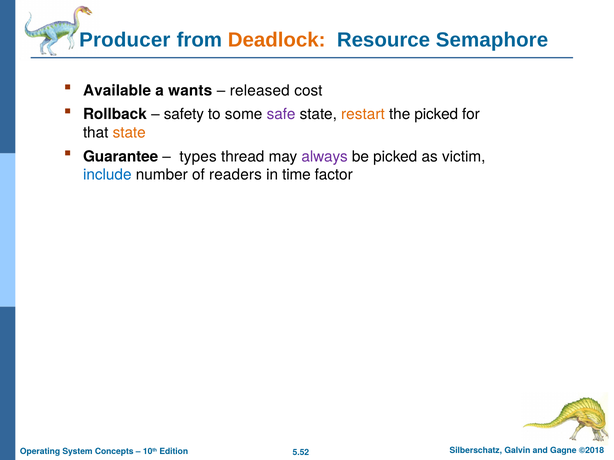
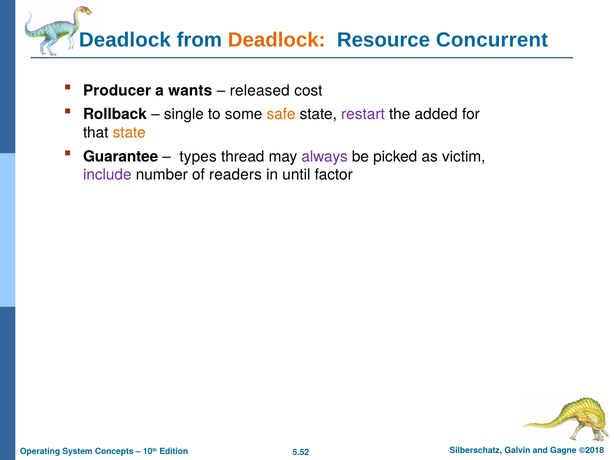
Producer: Producer -> Deadlock (125, 40)
Semaphore: Semaphore -> Concurrent (492, 40)
Available: Available -> Producer (117, 91)
safety: safety -> single (184, 114)
safe colour: purple -> orange (281, 114)
restart colour: orange -> purple (363, 114)
the picked: picked -> added (436, 114)
include colour: blue -> purple (107, 175)
time: time -> until (296, 175)
